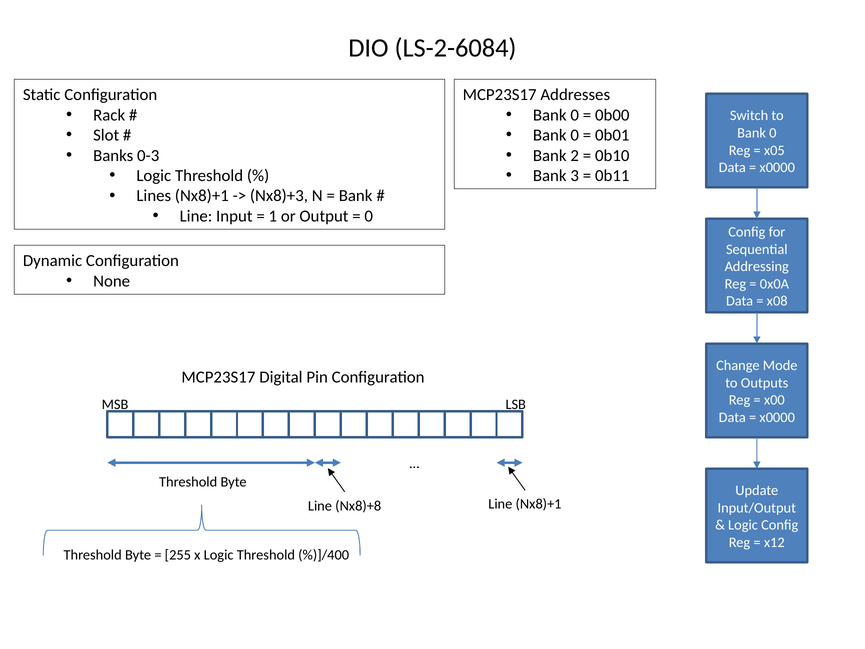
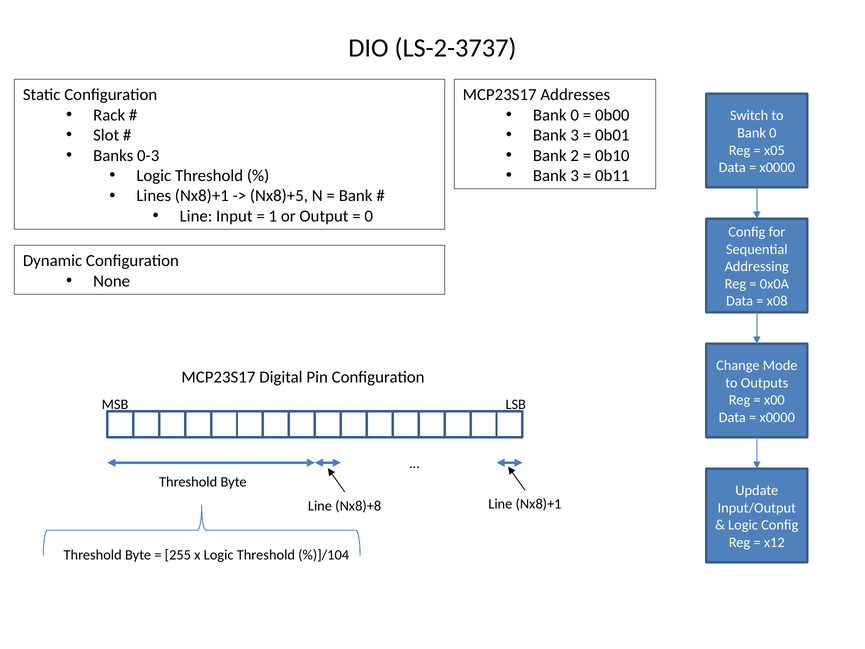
LS-2-6084: LS-2-6084 -> LS-2-3737 (456, 48)
0: 0 -> 3 (575, 135)
Nx8)+3: Nx8)+3 -> Nx8)+5 (279, 196)
%)]/400: %)]/400 -> %)]/104 (324, 555)
